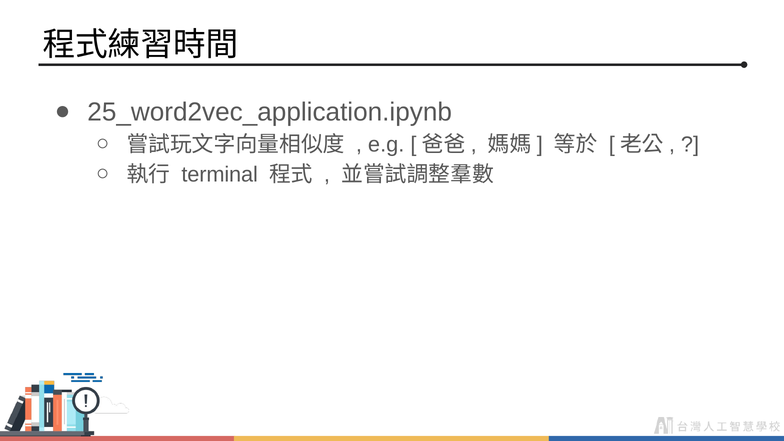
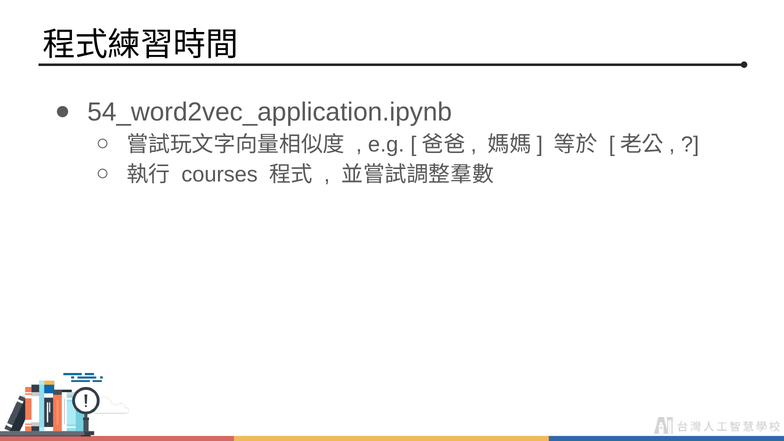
25_word2vec_application.ipynb: 25_word2vec_application.ipynb -> 54_word2vec_application.ipynb (270, 112)
terminal: terminal -> courses (220, 174)
